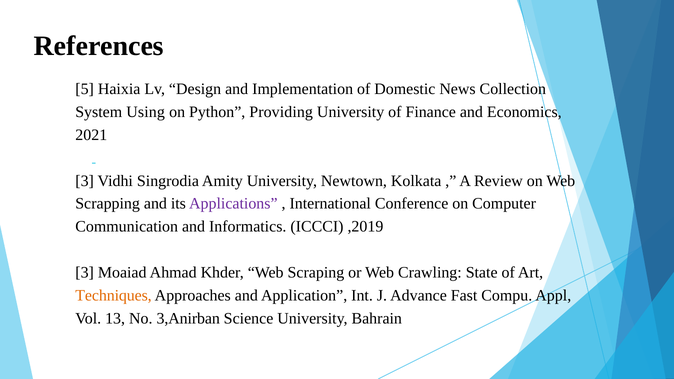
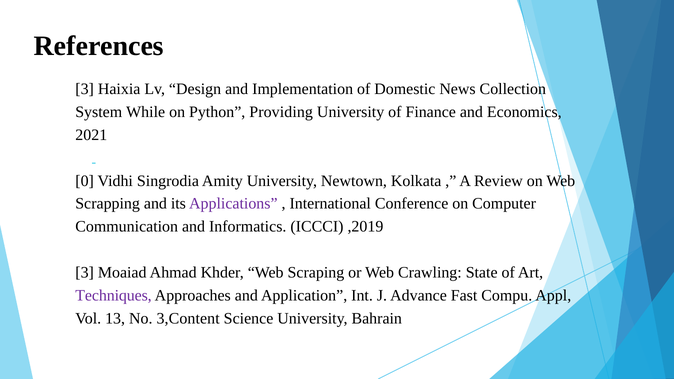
5: 5 -> 3 (85, 89)
Using: Using -> While (146, 112)
3: 3 -> 0 (85, 181)
Techniques colour: orange -> purple (114, 295)
3,Anirban: 3,Anirban -> 3,Content (188, 318)
